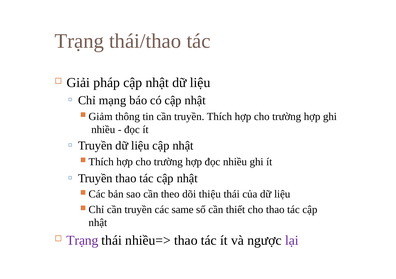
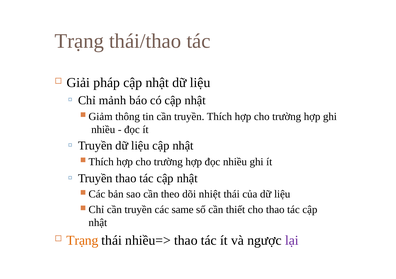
mạng: mạng -> mảnh (113, 101)
thiệu: thiệu -> nhiệt (210, 195)
Trạng colour: purple -> orange (82, 241)
